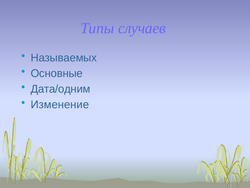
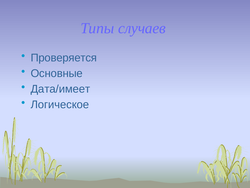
Называемых: Называемых -> Проверяется (64, 58)
Дата/одним: Дата/одним -> Дата/имеет (60, 89)
Изменение: Изменение -> Логическое (60, 104)
